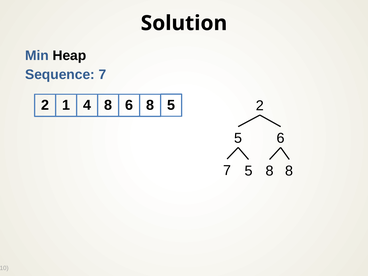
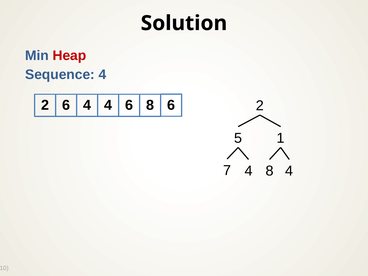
Heap colour: black -> red (69, 55)
Sequence 7: 7 -> 4 (102, 75)
2 1: 1 -> 6 (66, 105)
4 8: 8 -> 4 (108, 105)
8 5: 5 -> 6 (171, 105)
5 6: 6 -> 1 (281, 138)
7 5: 5 -> 4 (249, 171)
8 8: 8 -> 4 (289, 171)
